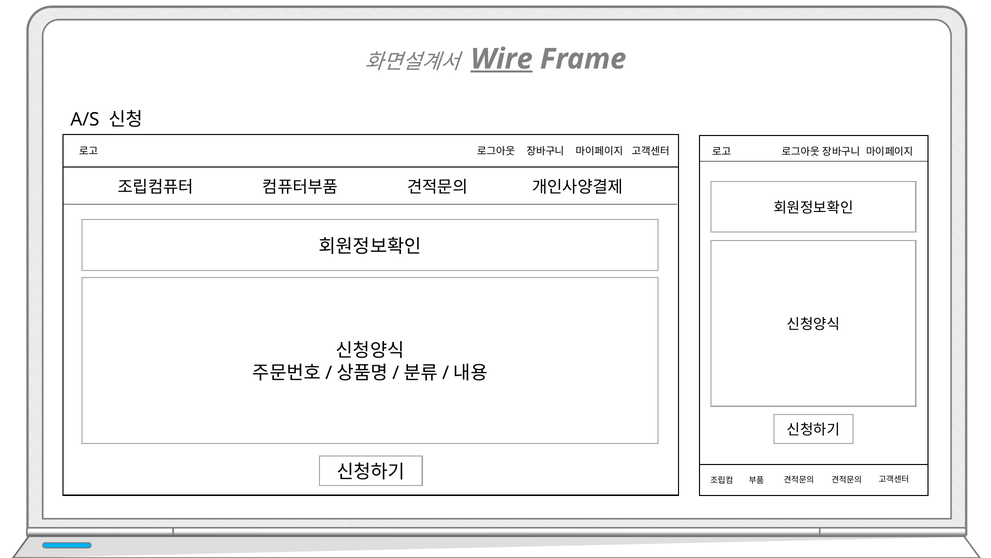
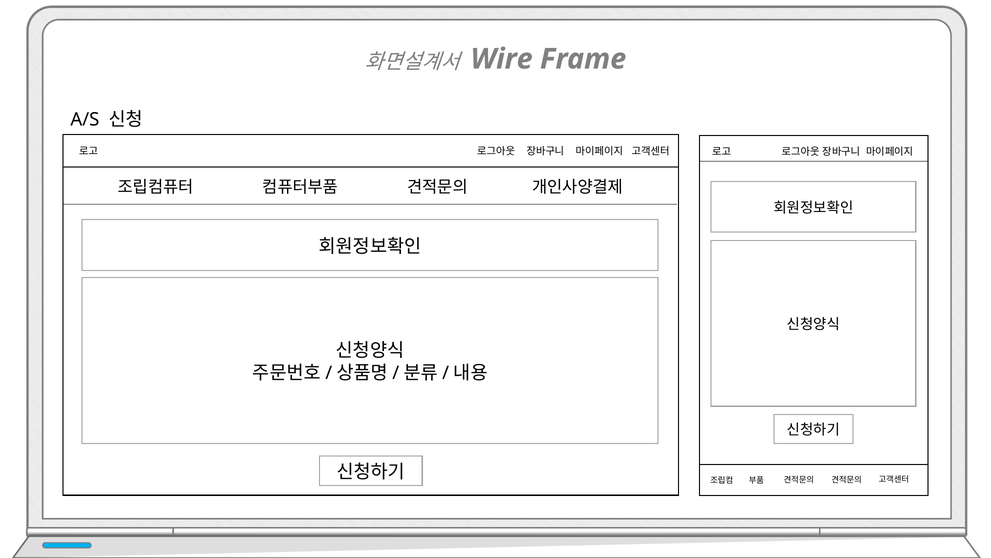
Wire underline: present -> none (502, 59)
